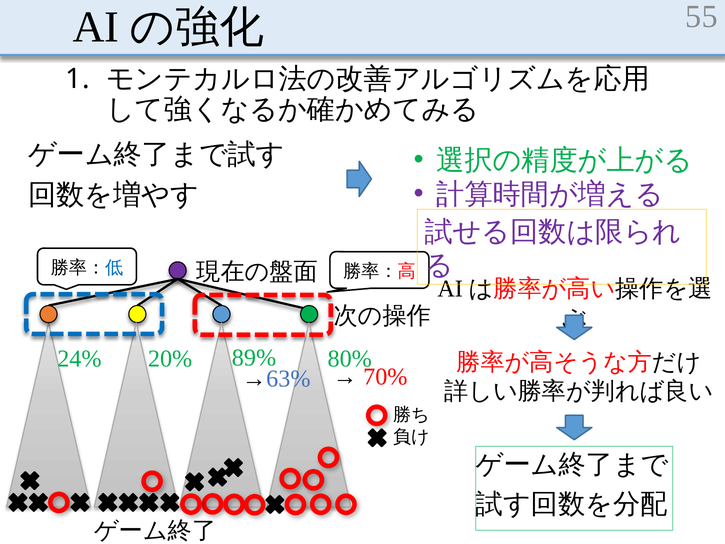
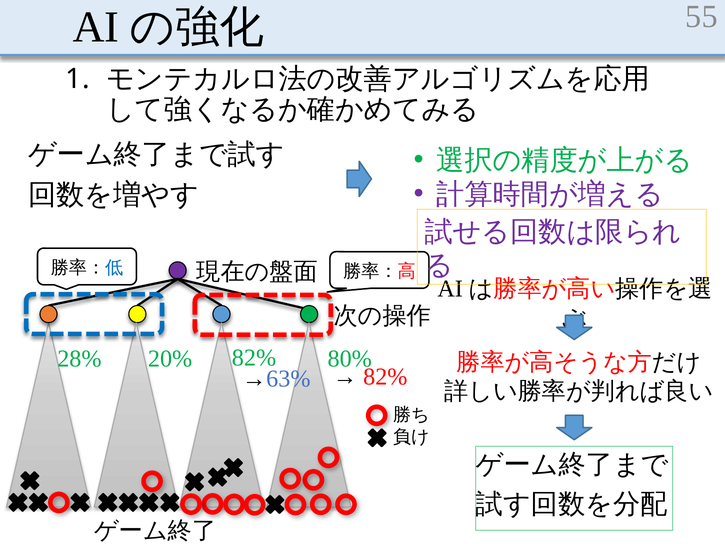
24%: 24% -> 28% (79, 358)
20% 89%: 89% -> 82% (254, 358)
70%: 70% -> 82% (385, 376)
